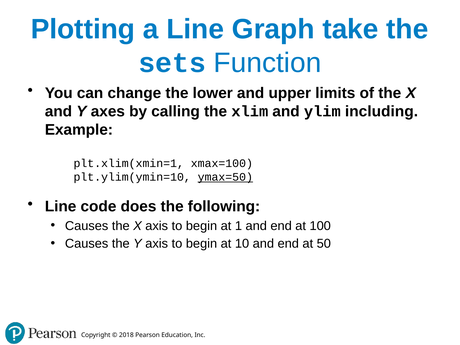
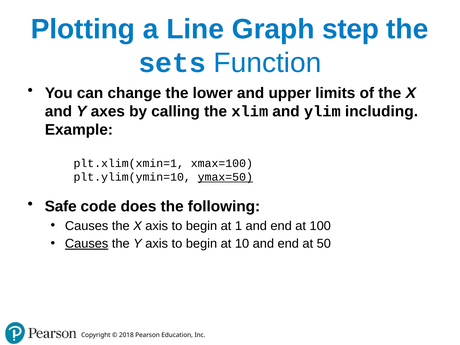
take: take -> step (351, 29)
Line: Line -> Safe (61, 207)
Causes underline: none -> present (87, 244)
